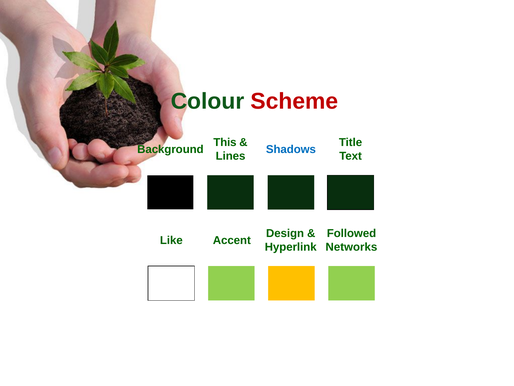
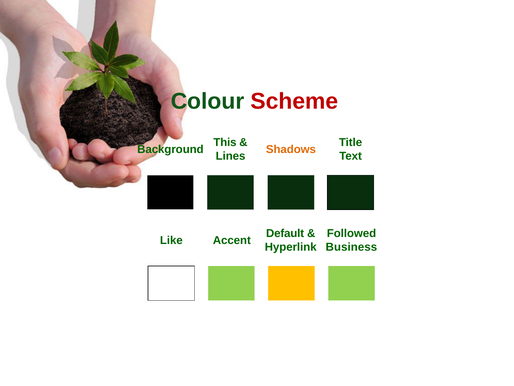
Shadows colour: blue -> orange (291, 149)
Design: Design -> Default (285, 233)
Networks: Networks -> Business (351, 247)
